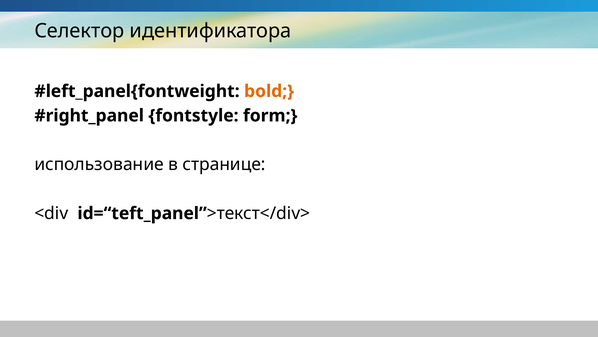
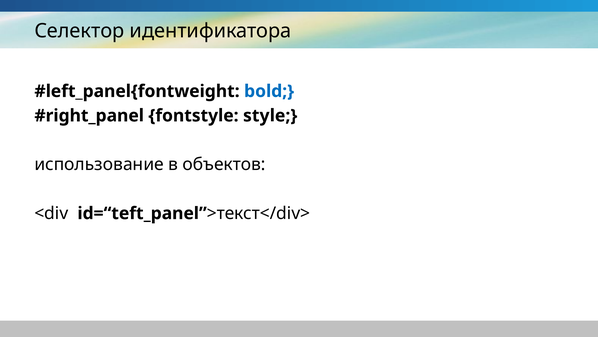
bold colour: orange -> blue (269, 91)
form: form -> style (270, 115)
странице: странице -> объектов (224, 164)
